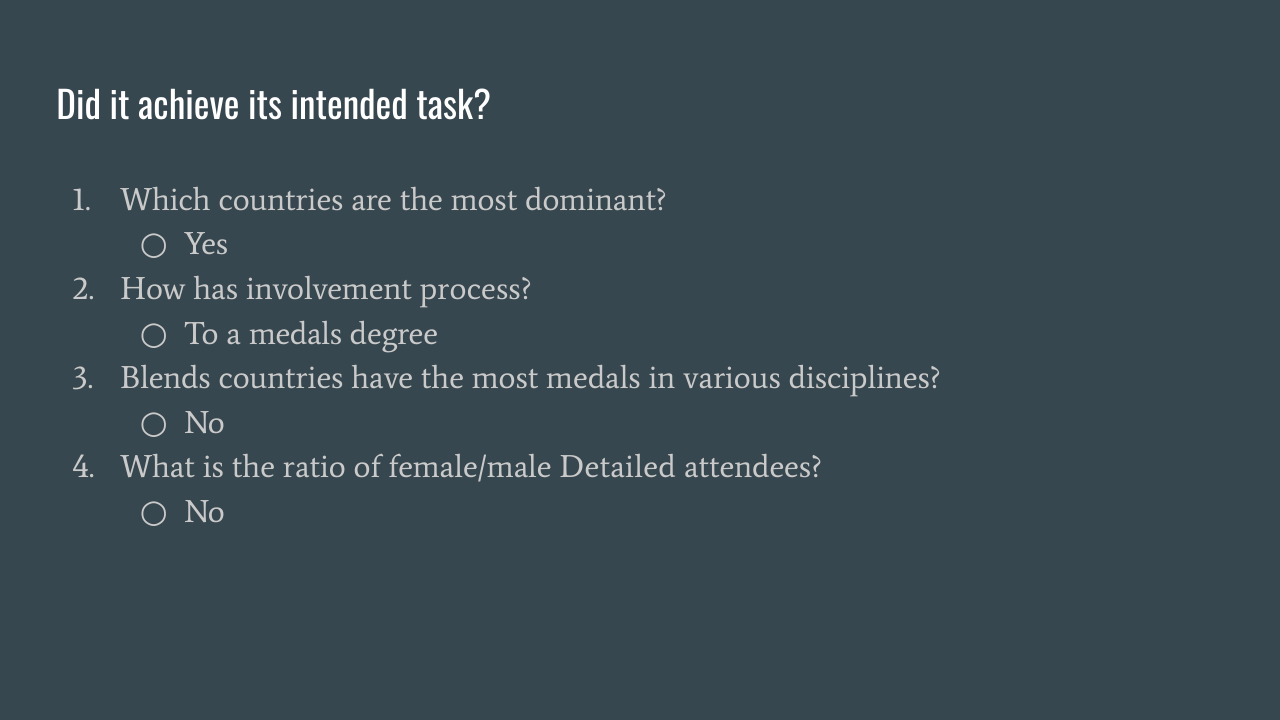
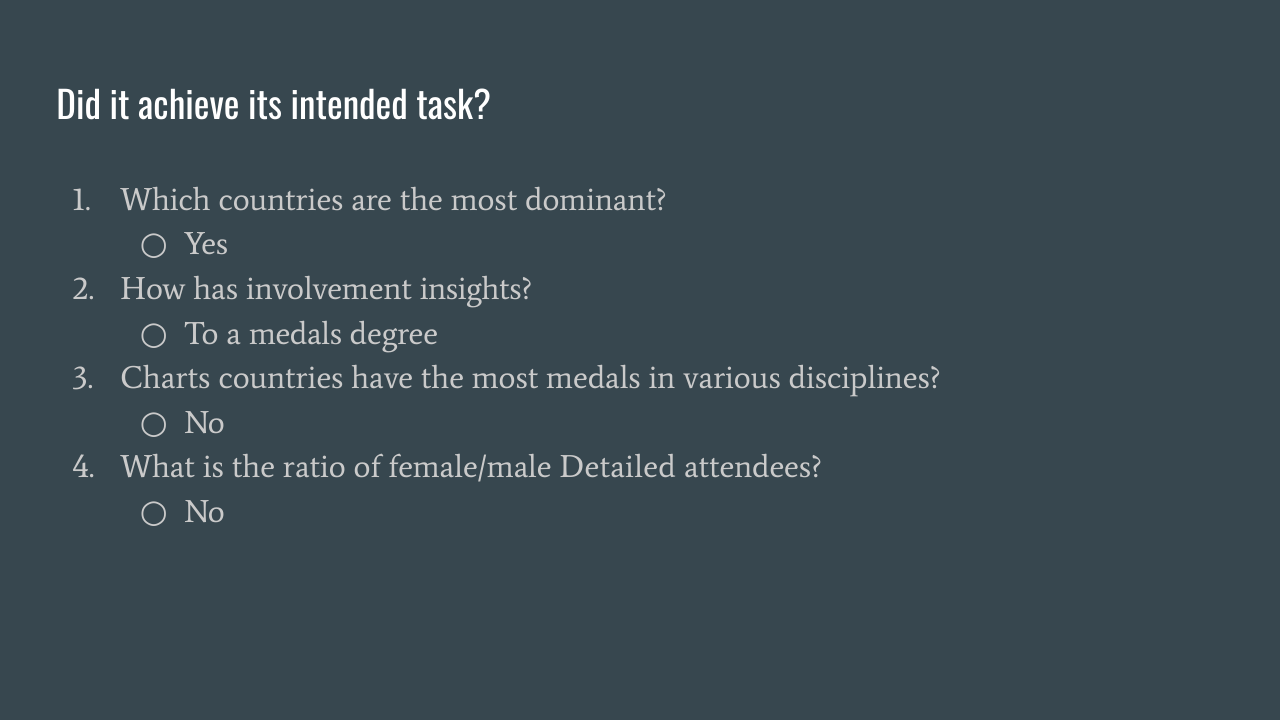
process: process -> insights (476, 289)
Blends: Blends -> Charts (165, 378)
